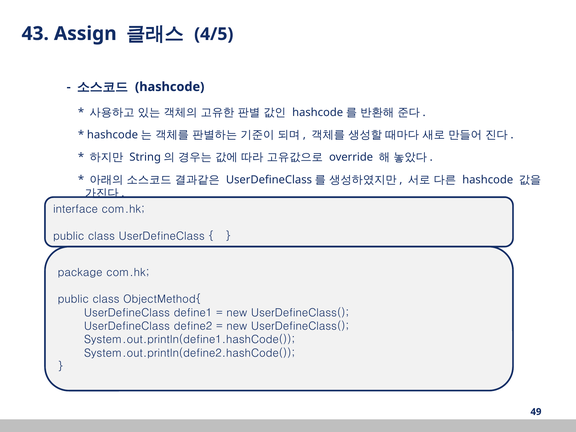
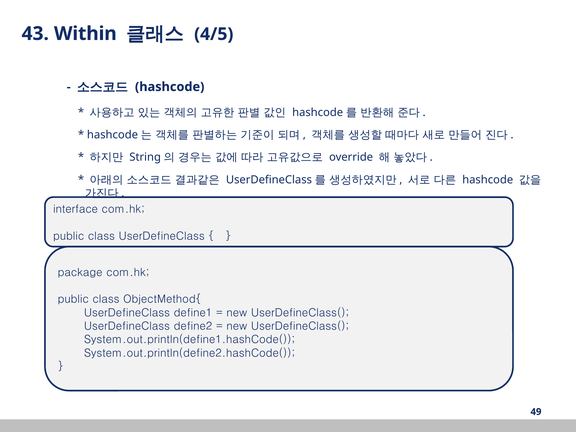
Assign: Assign -> Within (85, 34)
